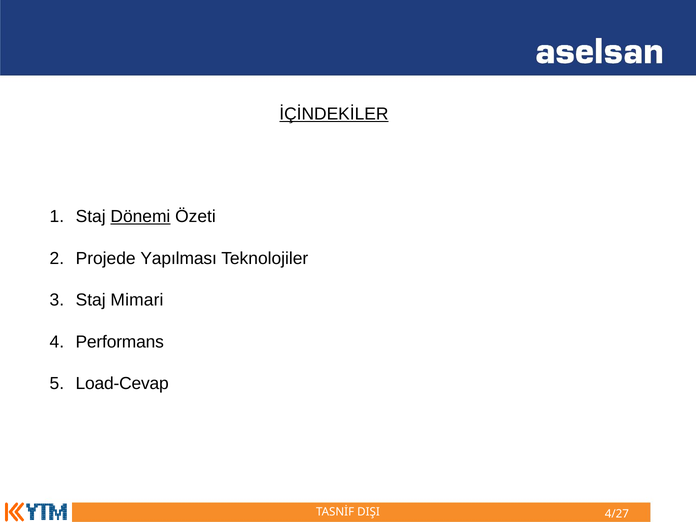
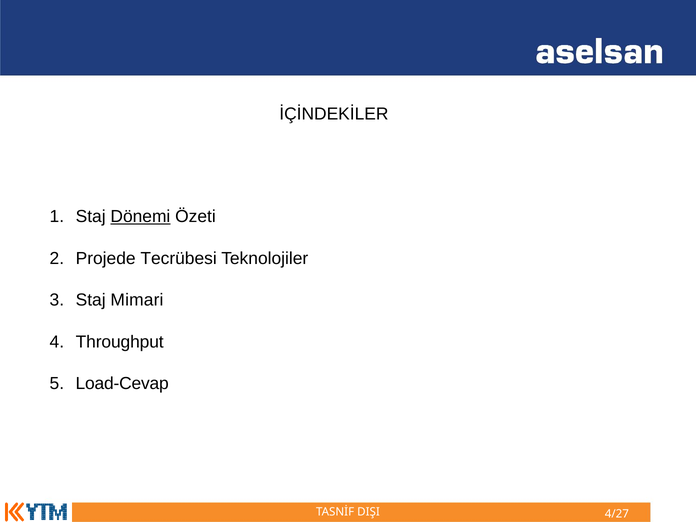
İÇİNDEKİLER underline: present -> none (334, 114)
Yapılması: Yapılması -> Tecrübesi (179, 258)
Performans: Performans -> Throughput (120, 342)
